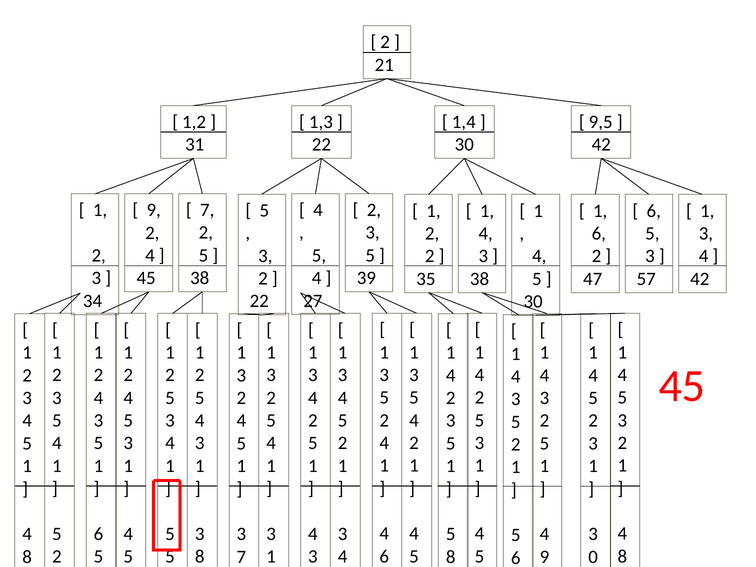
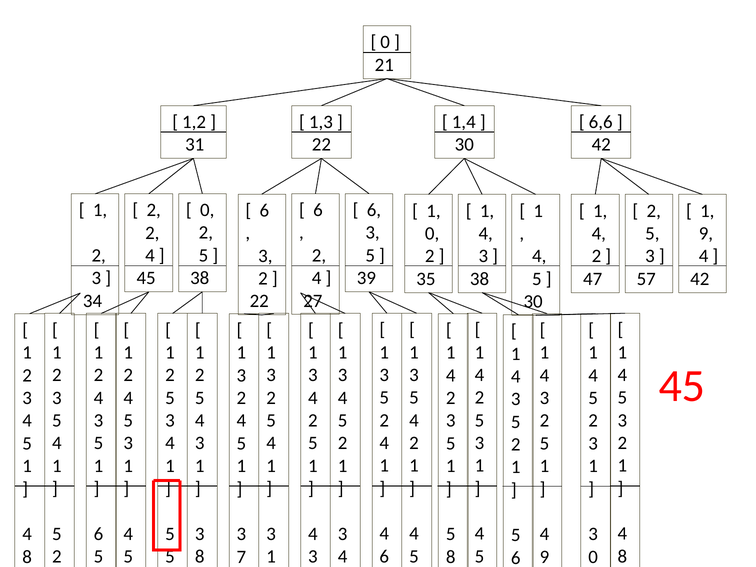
2: 2 -> 0 (385, 42)
9,5: 9,5 -> 6,6 (601, 122)
7: 7 -> 0 (207, 210)
4: 4 -> 6 (318, 210)
2: 2 -> 6 (374, 210)
9: 9 -> 2 (154, 210)
5: 5 -> 6 (264, 210)
6: 6 -> 2 (654, 211)
2: 2 -> 0 (432, 233)
6: 6 -> 4 (599, 233)
3: 3 -> 9 (706, 233)
5: 5 -> 2 (319, 255)
